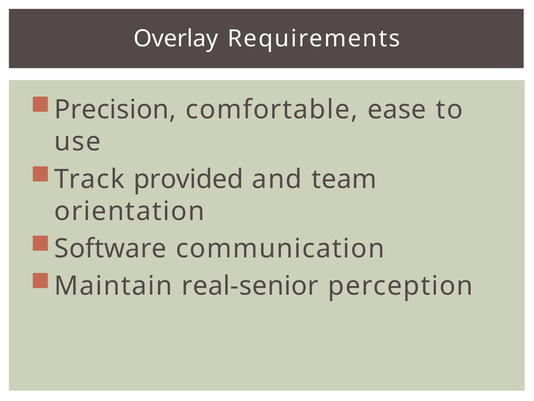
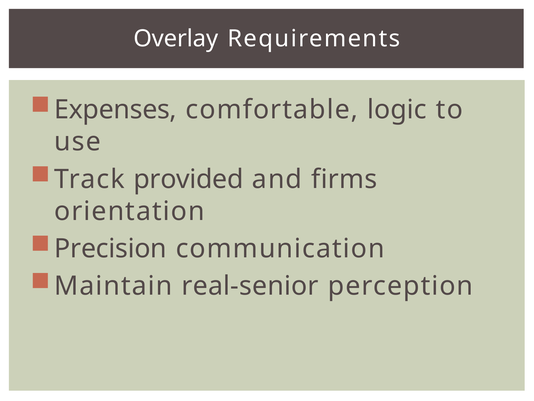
Precision: Precision -> Expenses (116, 110)
ease: ease -> logic (397, 110)
team: team -> firms (344, 179)
Software: Software -> Precision (111, 248)
